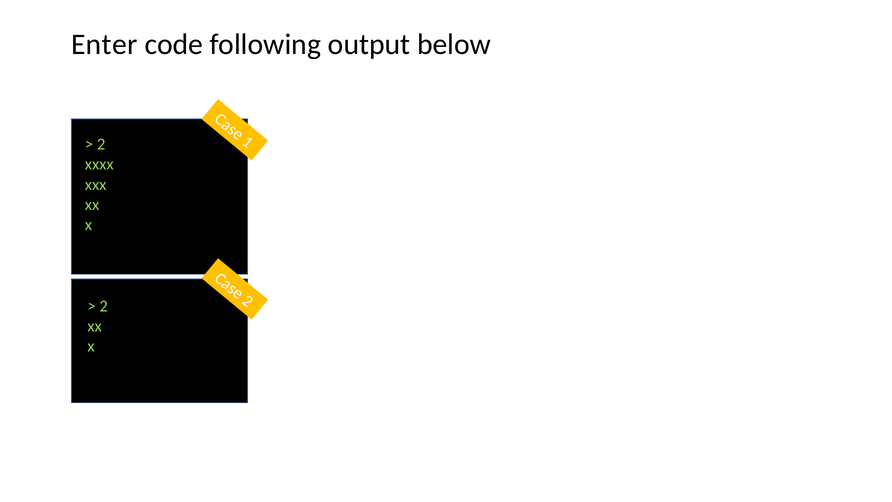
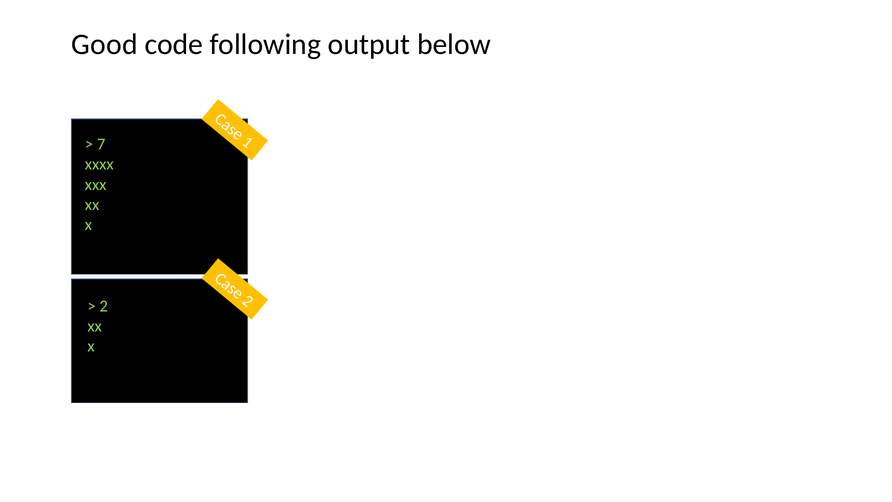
Enter: Enter -> Good (104, 45)
2: 2 -> 7 (101, 144)
